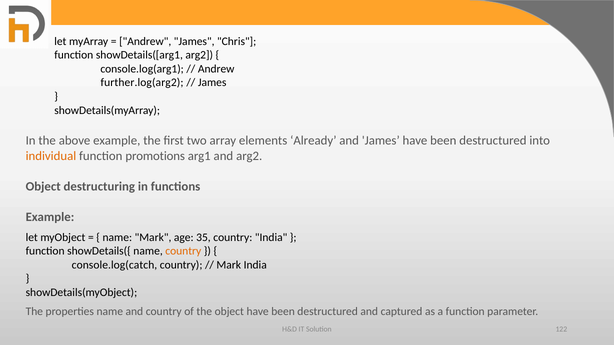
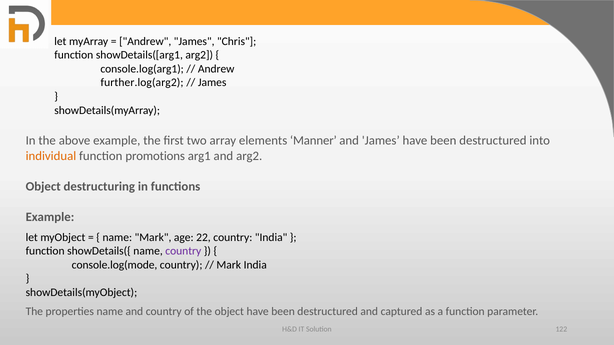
Already: Already -> Manner (313, 141)
35: 35 -> 22 (203, 238)
country colour: orange -> purple (183, 251)
console.log(catch: console.log(catch -> console.log(mode (115, 265)
